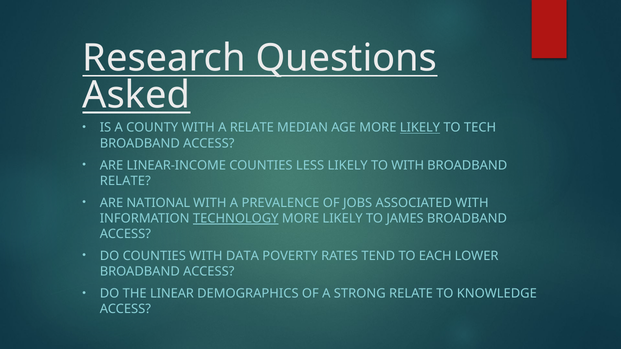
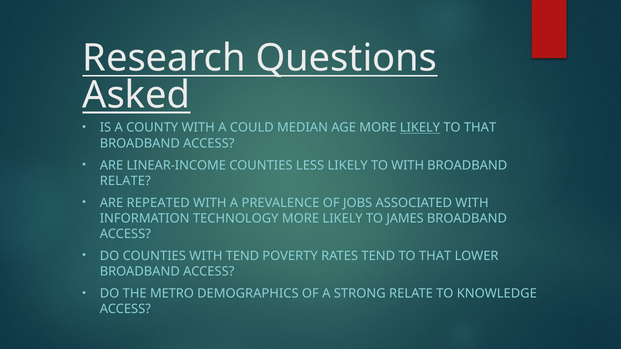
A RELATE: RELATE -> COULD (252, 128)
TECH: TECH -> THAT (480, 128)
NATIONAL: NATIONAL -> REPEATED (158, 203)
TECHNOLOGY underline: present -> none (236, 219)
WITH DATA: DATA -> TEND (242, 256)
TEND TO EACH: EACH -> THAT (435, 256)
LINEAR: LINEAR -> METRO (172, 294)
